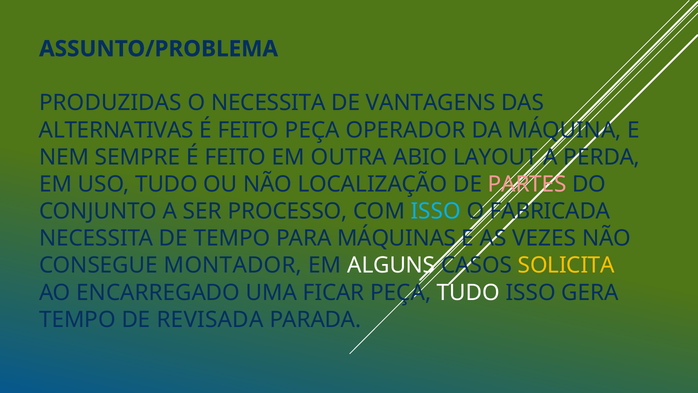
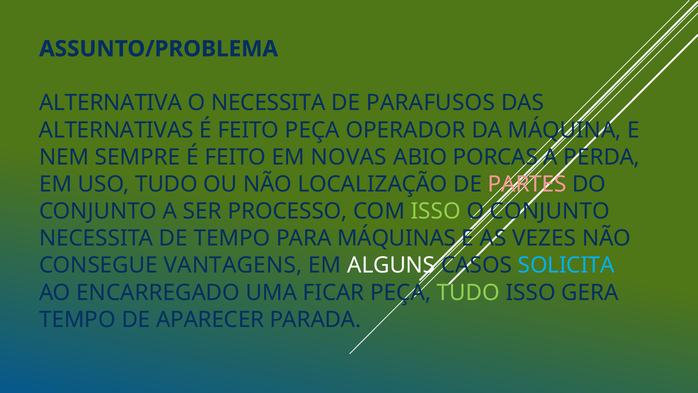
PRODUZIDAS: PRODUZIDAS -> ALTERNATIVA (111, 103)
VANTAGENS: VANTAGENS -> PARAFUSOS (431, 103)
OUTRA: OUTRA -> NOVAS (349, 157)
LAYOUT: LAYOUT -> PORCAS (495, 157)
ISSO colour: light blue -> light green (436, 211)
O FABRICADA: FABRICADA -> CONJUNTO (550, 211)
MONTADOR: MONTADOR -> VANTAGENS (233, 265)
SOLICITA colour: yellow -> light blue (566, 265)
TUDO colour: white -> light green (468, 292)
REVISADA: REVISADA -> APARECER (210, 319)
